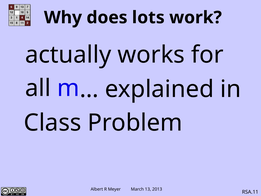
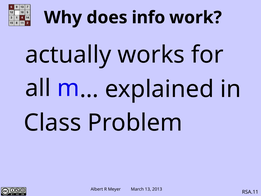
lots: lots -> info (148, 18)
